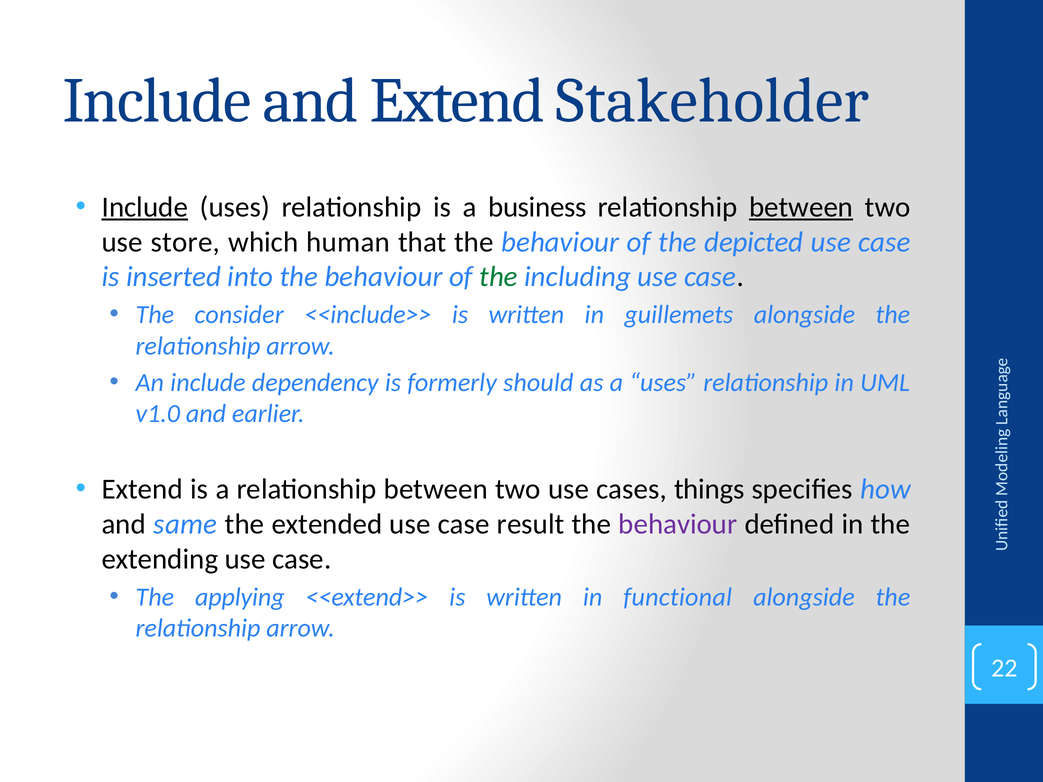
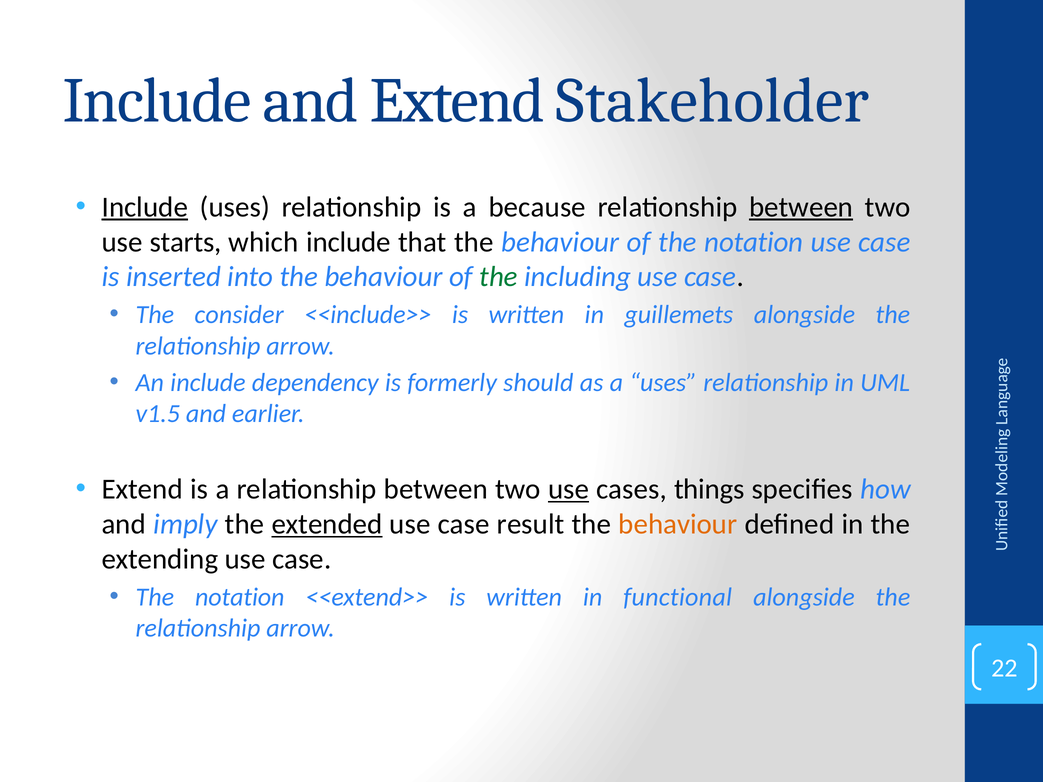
business: business -> because (537, 207)
store: store -> starts (186, 242)
which human: human -> include (348, 242)
of the depicted: depicted -> notation (754, 242)
v1.0: v1.0 -> v1.5 (158, 414)
use underline: none -> present (568, 490)
same: same -> imply (186, 524)
extended underline: none -> present (327, 524)
behaviour colour: purple -> orange (678, 524)
applying: applying -> notation (240, 597)
